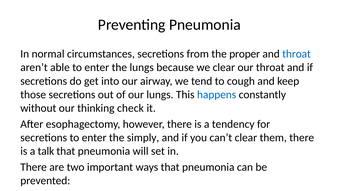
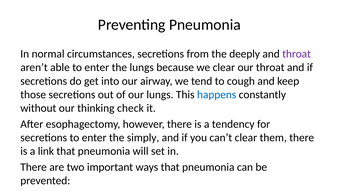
proper: proper -> deeply (245, 54)
throat colour: blue -> purple (297, 54)
talk: talk -> link (46, 151)
